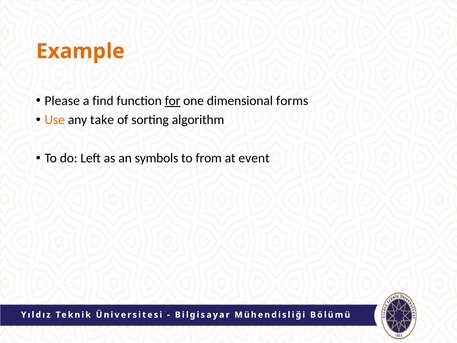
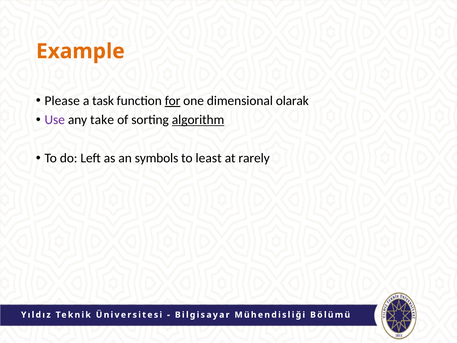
find: find -> task (103, 101)
forms: forms -> olarak (292, 101)
Use colour: orange -> purple (55, 120)
algorithm underline: none -> present (198, 120)
from: from -> least (209, 158)
event: event -> rarely (254, 158)
